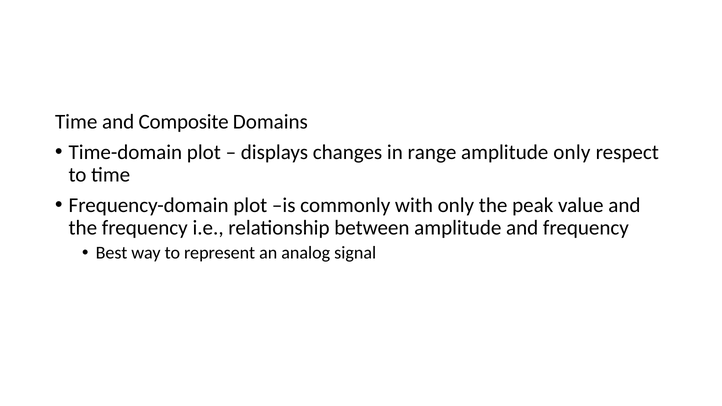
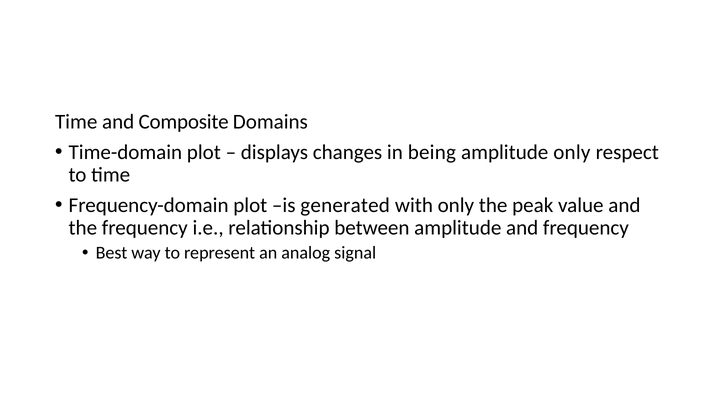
range: range -> being (432, 152)
commonly: commonly -> generated (345, 205)
